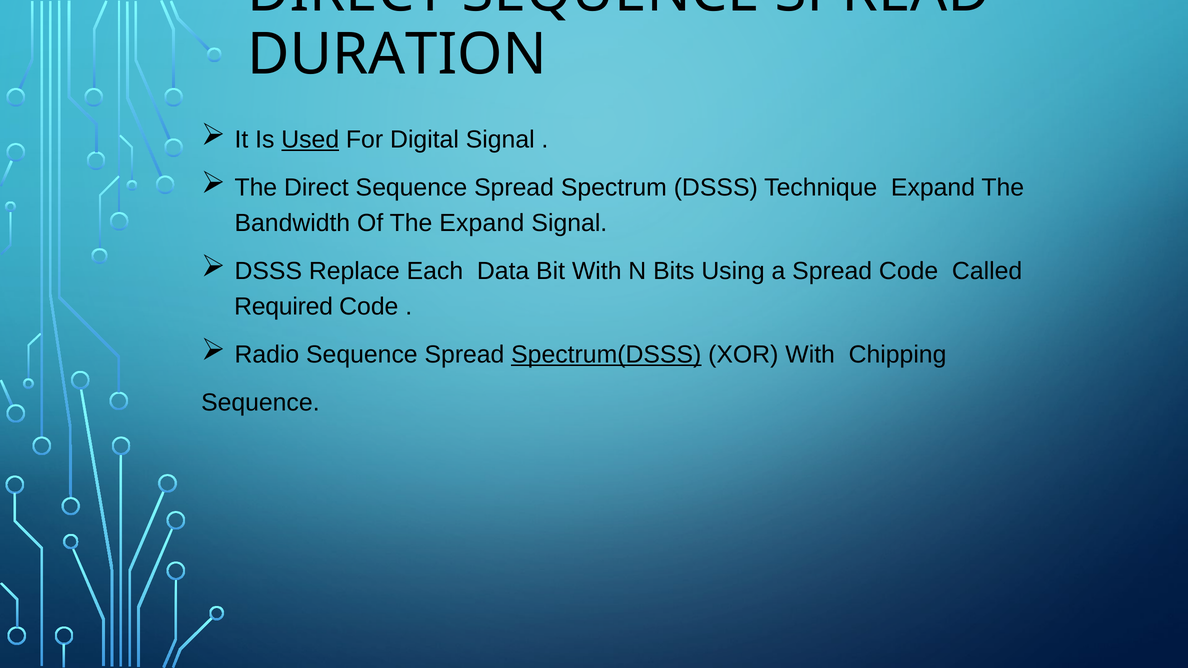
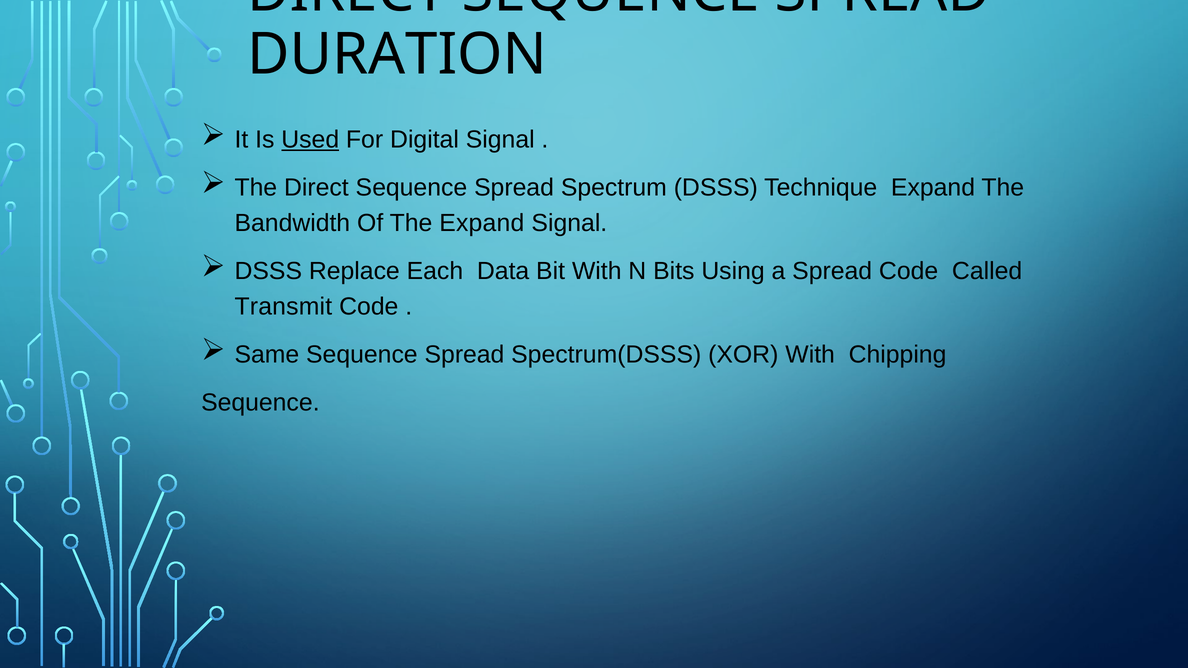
Required: Required -> Transmit (283, 307)
Radio: Radio -> Same (267, 355)
Spectrum(DSSS underline: present -> none (606, 355)
